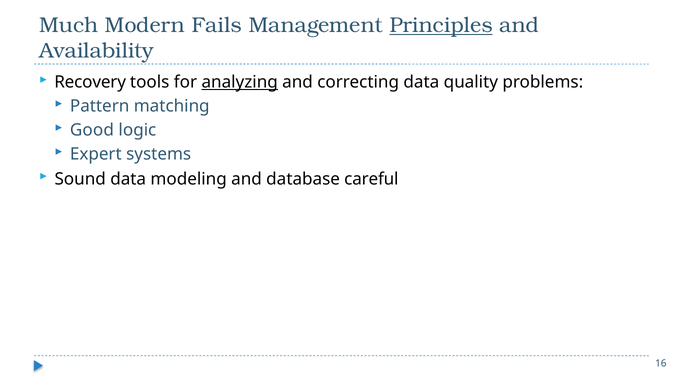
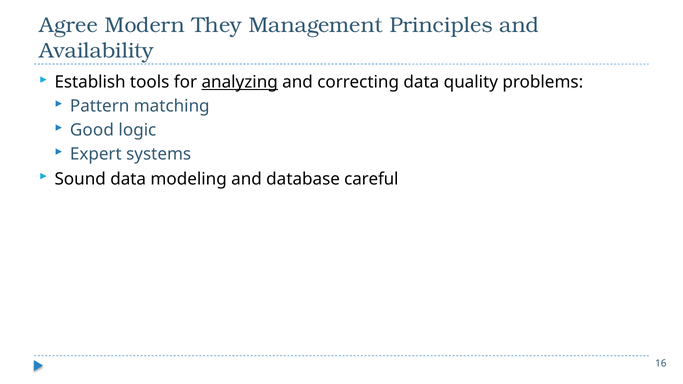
Much: Much -> Agree (69, 25)
Fails: Fails -> They (217, 25)
Principles underline: present -> none (441, 25)
Recovery: Recovery -> Establish (90, 82)
